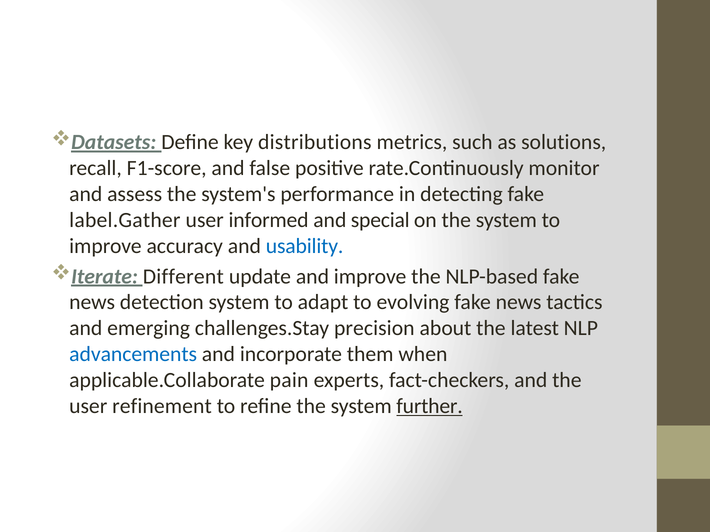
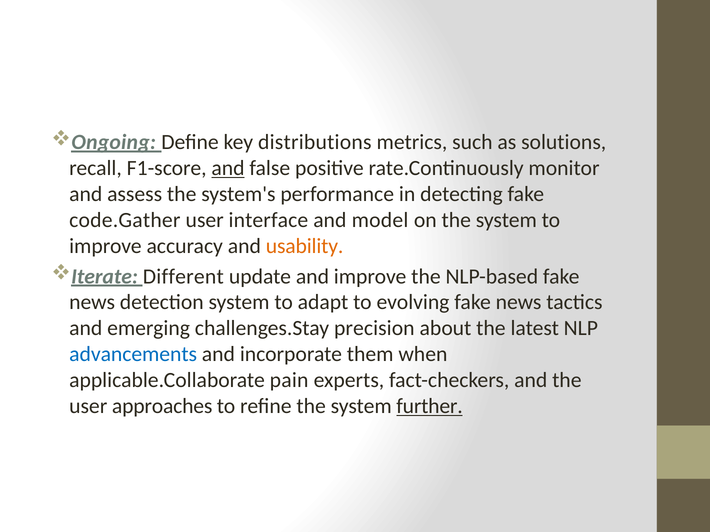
Datasets: Datasets -> Ongoing (114, 142)
and underline: none -> present (228, 168)
label.Gather: label.Gather -> code.Gather (125, 220)
informed: informed -> interface (268, 220)
special: special -> model (380, 220)
usability colour: blue -> orange (305, 246)
refinement: refinement -> approaches (162, 407)
